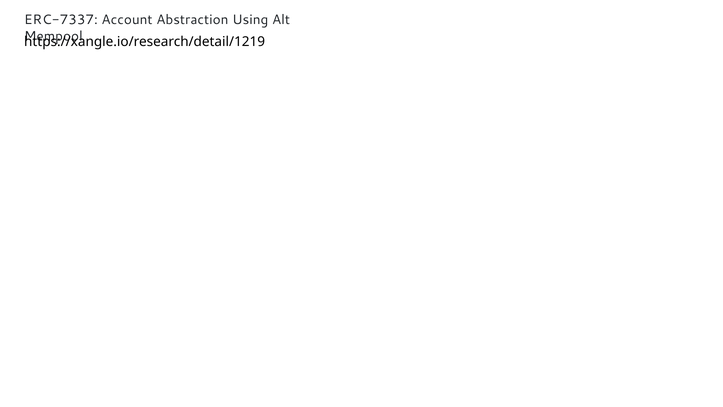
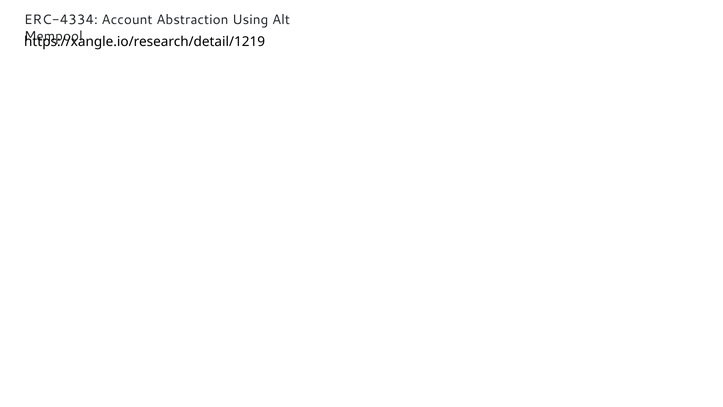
ERC-7337: ERC-7337 -> ERC-4334 (61, 20)
